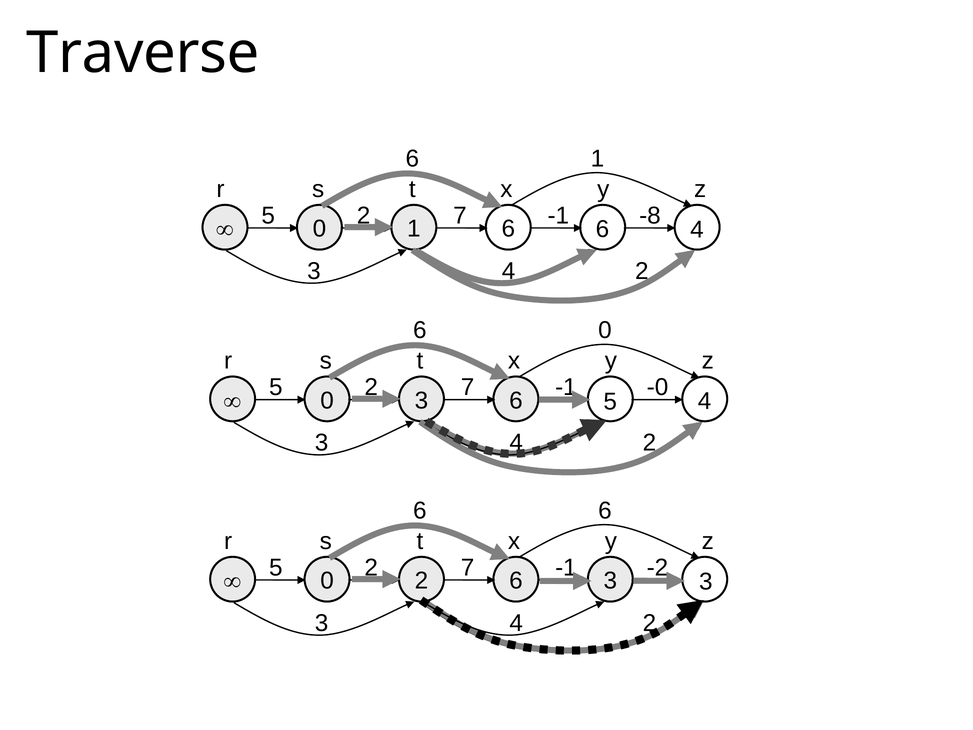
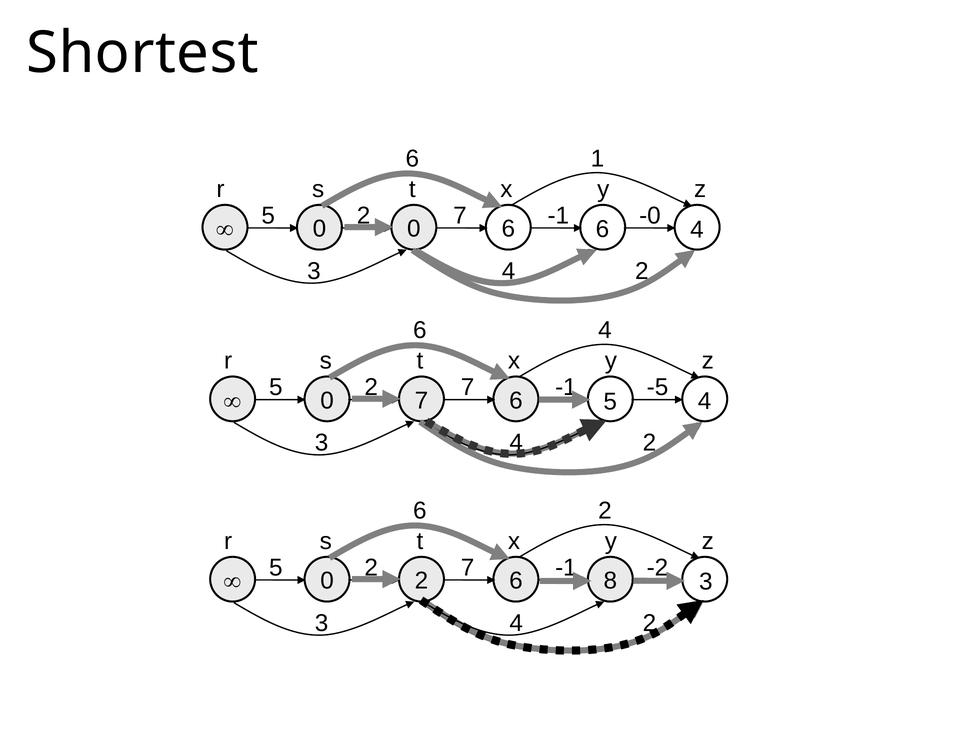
Traverse: Traverse -> Shortest (143, 53)
-8: -8 -> -0 (650, 216)
1: 1 -> 0 (414, 229)
0: 0 -> 4 (605, 330)
-0: -0 -> -5 (658, 387)
3: 3 -> 7 (421, 400)
6: 6 -> 2 (605, 510)
3: 3 -> 8 (610, 581)
